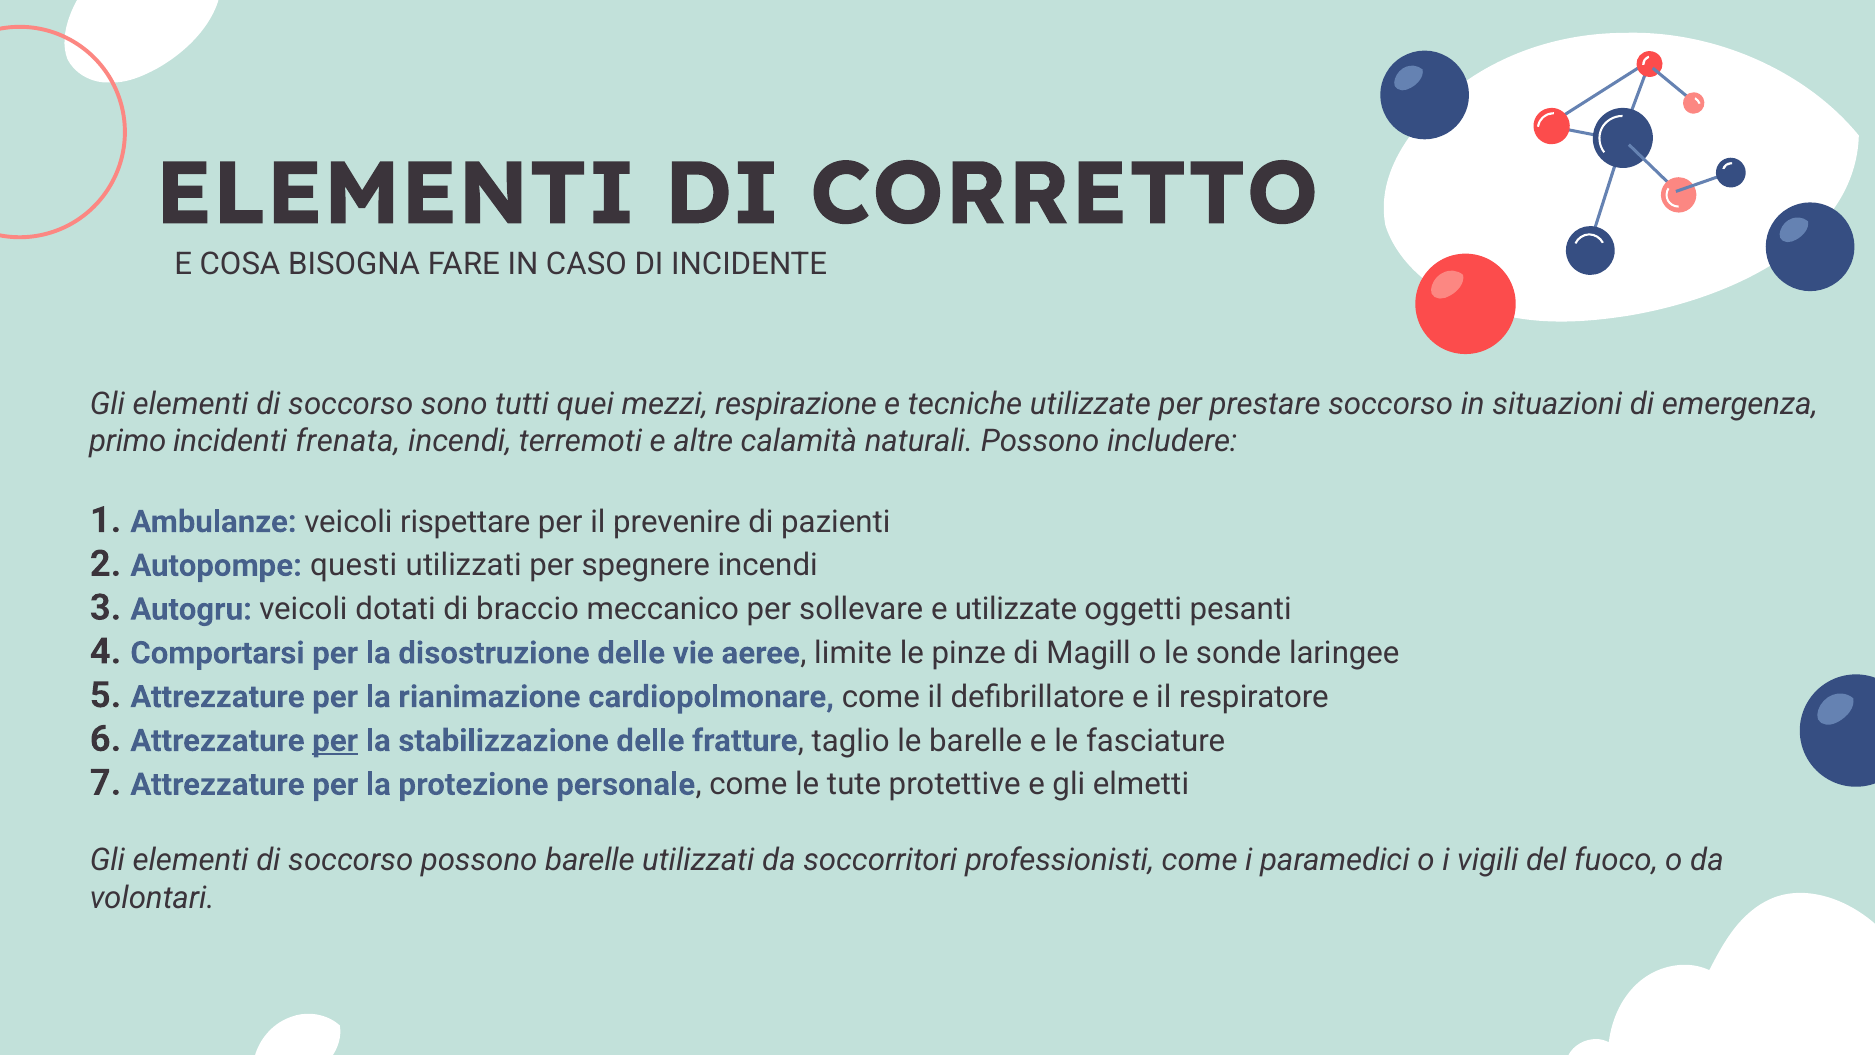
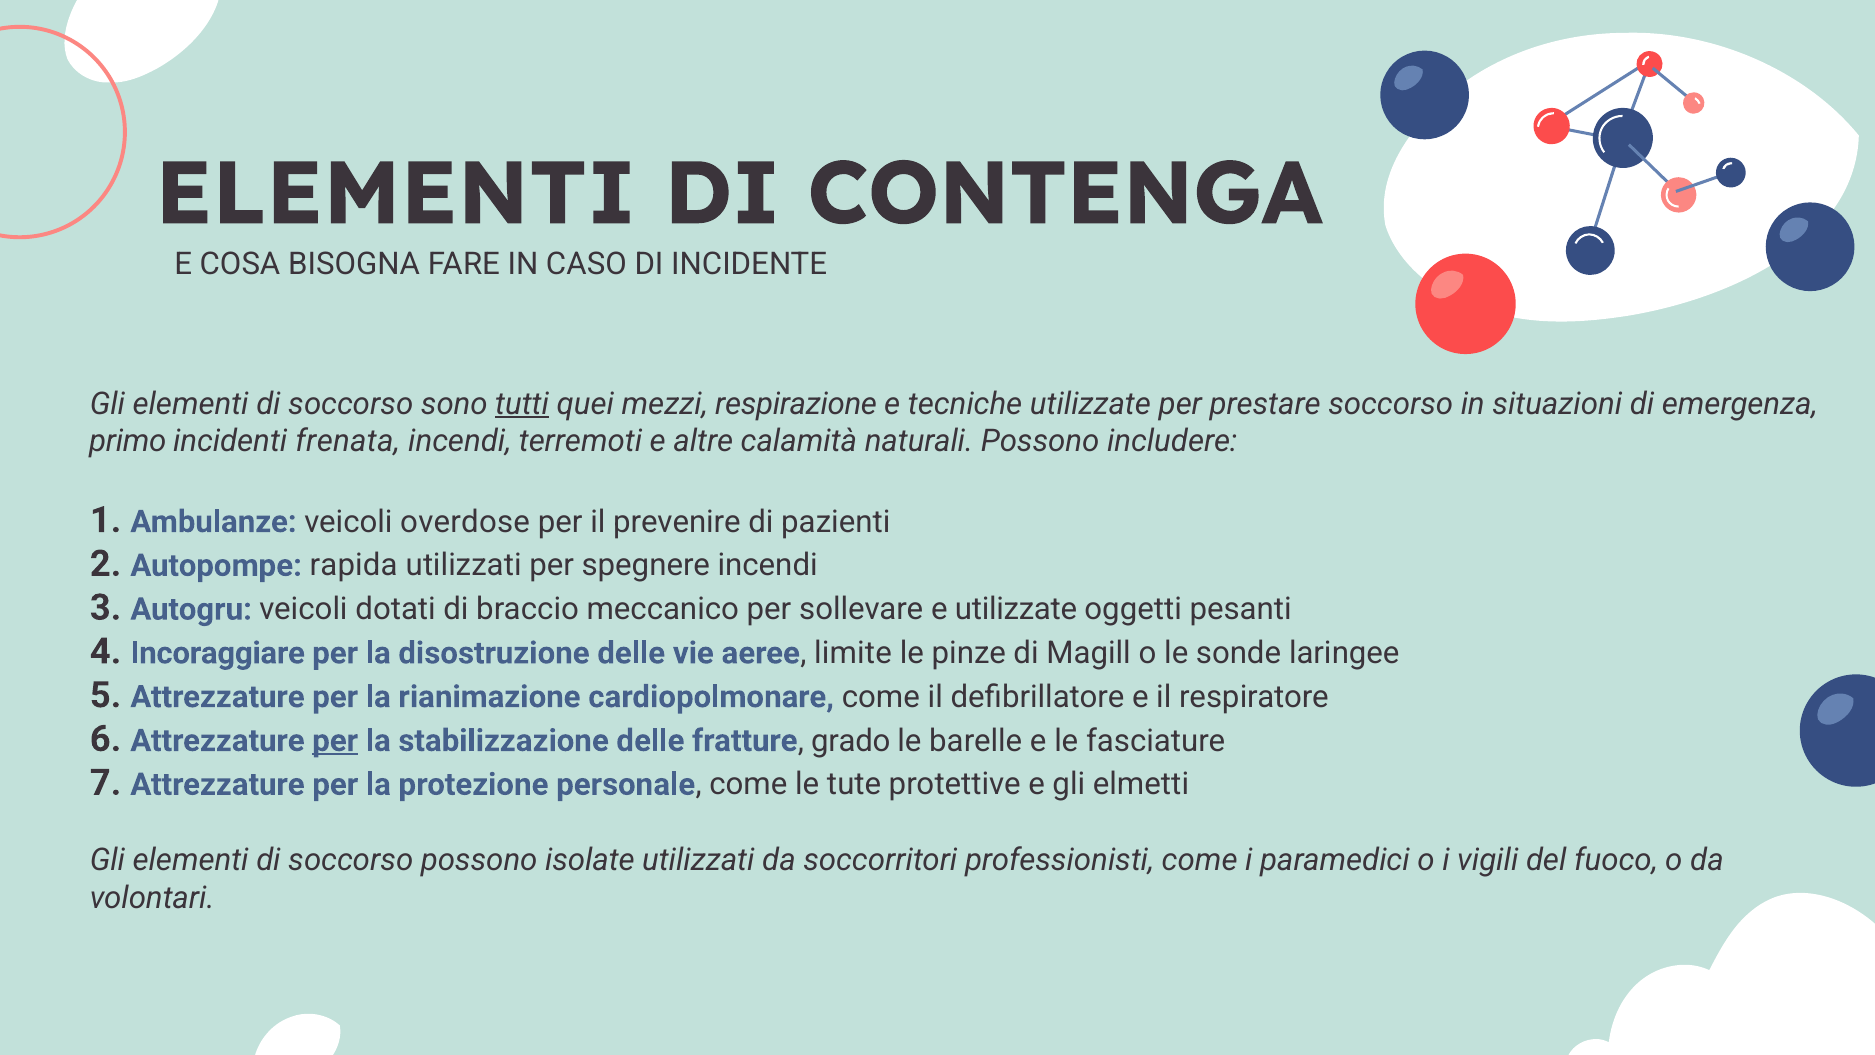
CORRETTO: CORRETTO -> CONTENGA (1065, 194)
tutti underline: none -> present (522, 404)
rispettare: rispettare -> overdose (465, 522)
questi: questi -> rapida (354, 565)
Comportarsi: Comportarsi -> Incoraggiare (218, 653)
taglio: taglio -> grado (851, 741)
possono barelle: barelle -> isolate (590, 860)
